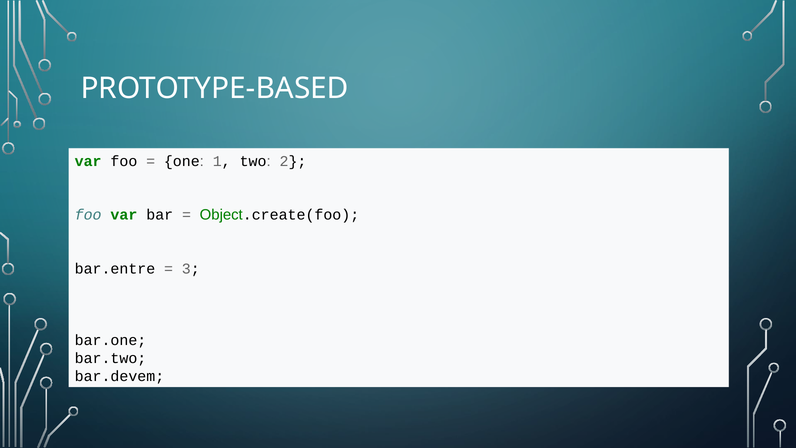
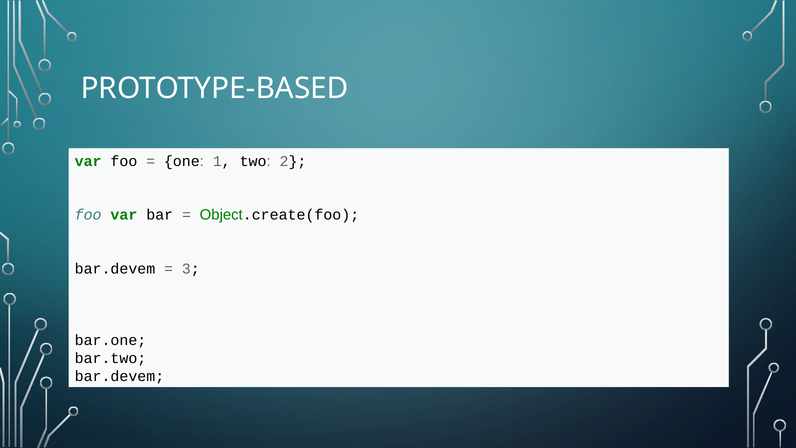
bar.entre: bar.entre -> bar.devem (115, 269)
